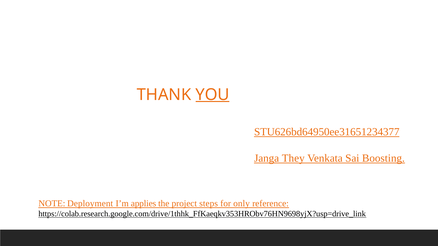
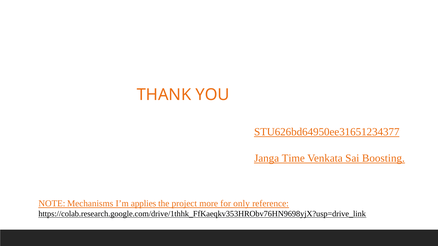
YOU underline: present -> none (212, 95)
They: They -> Time (293, 158)
Deployment: Deployment -> Mechanisms (90, 204)
steps: steps -> more (209, 204)
